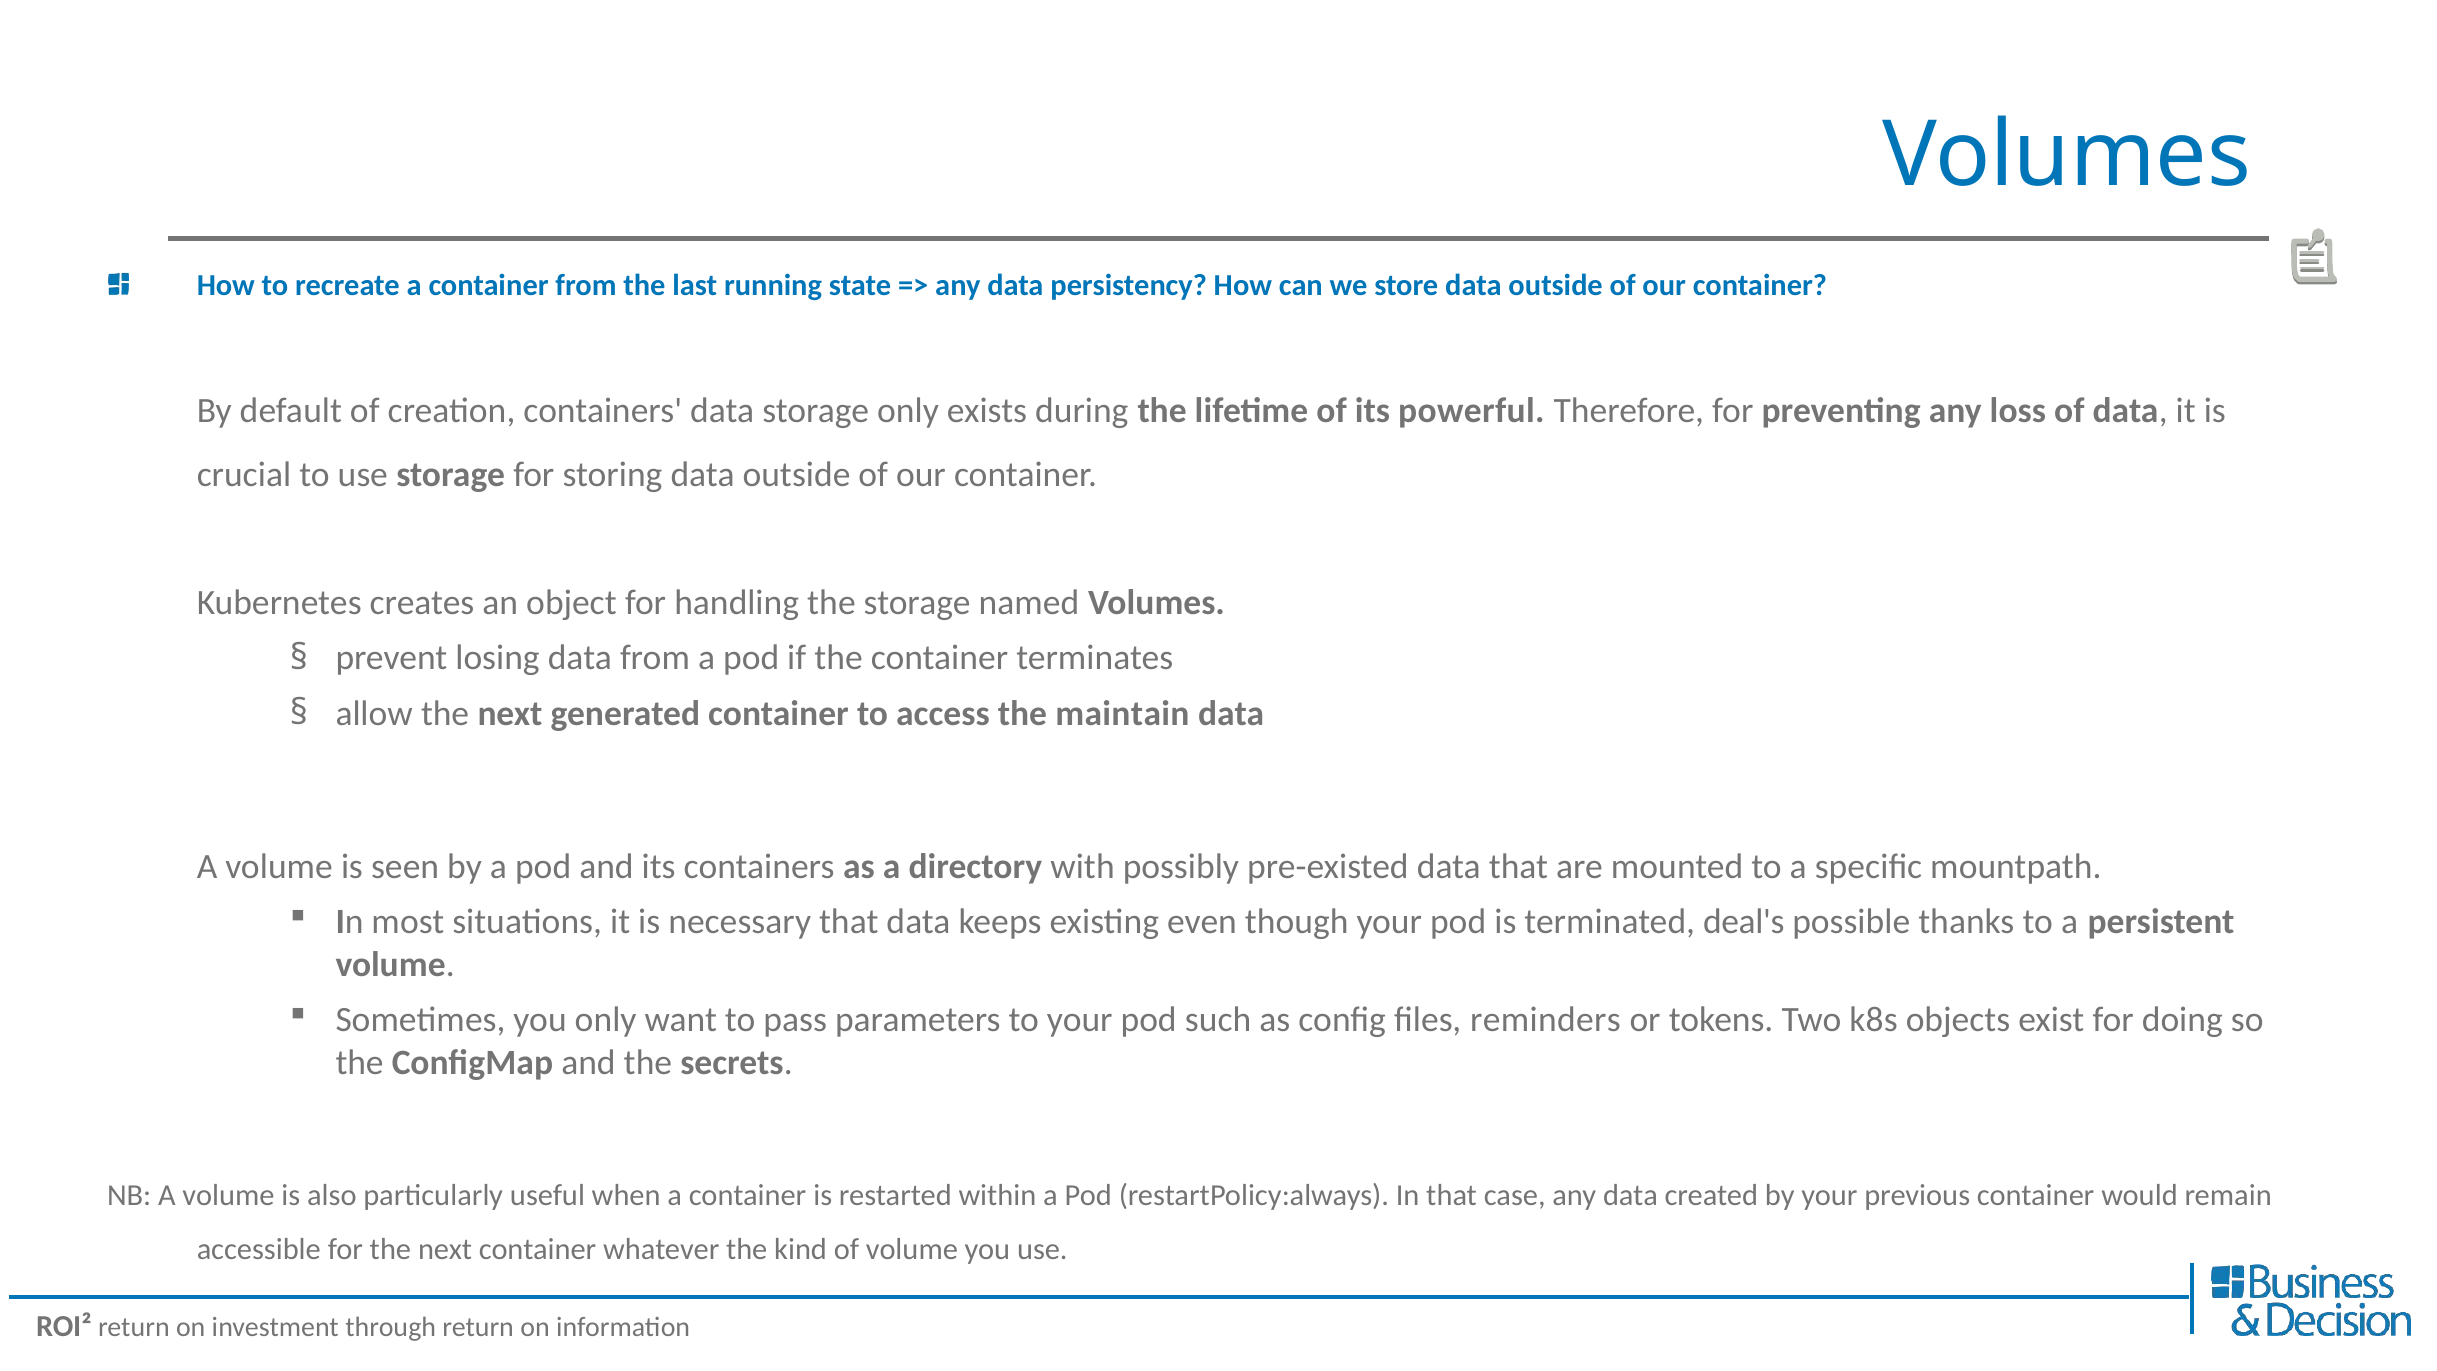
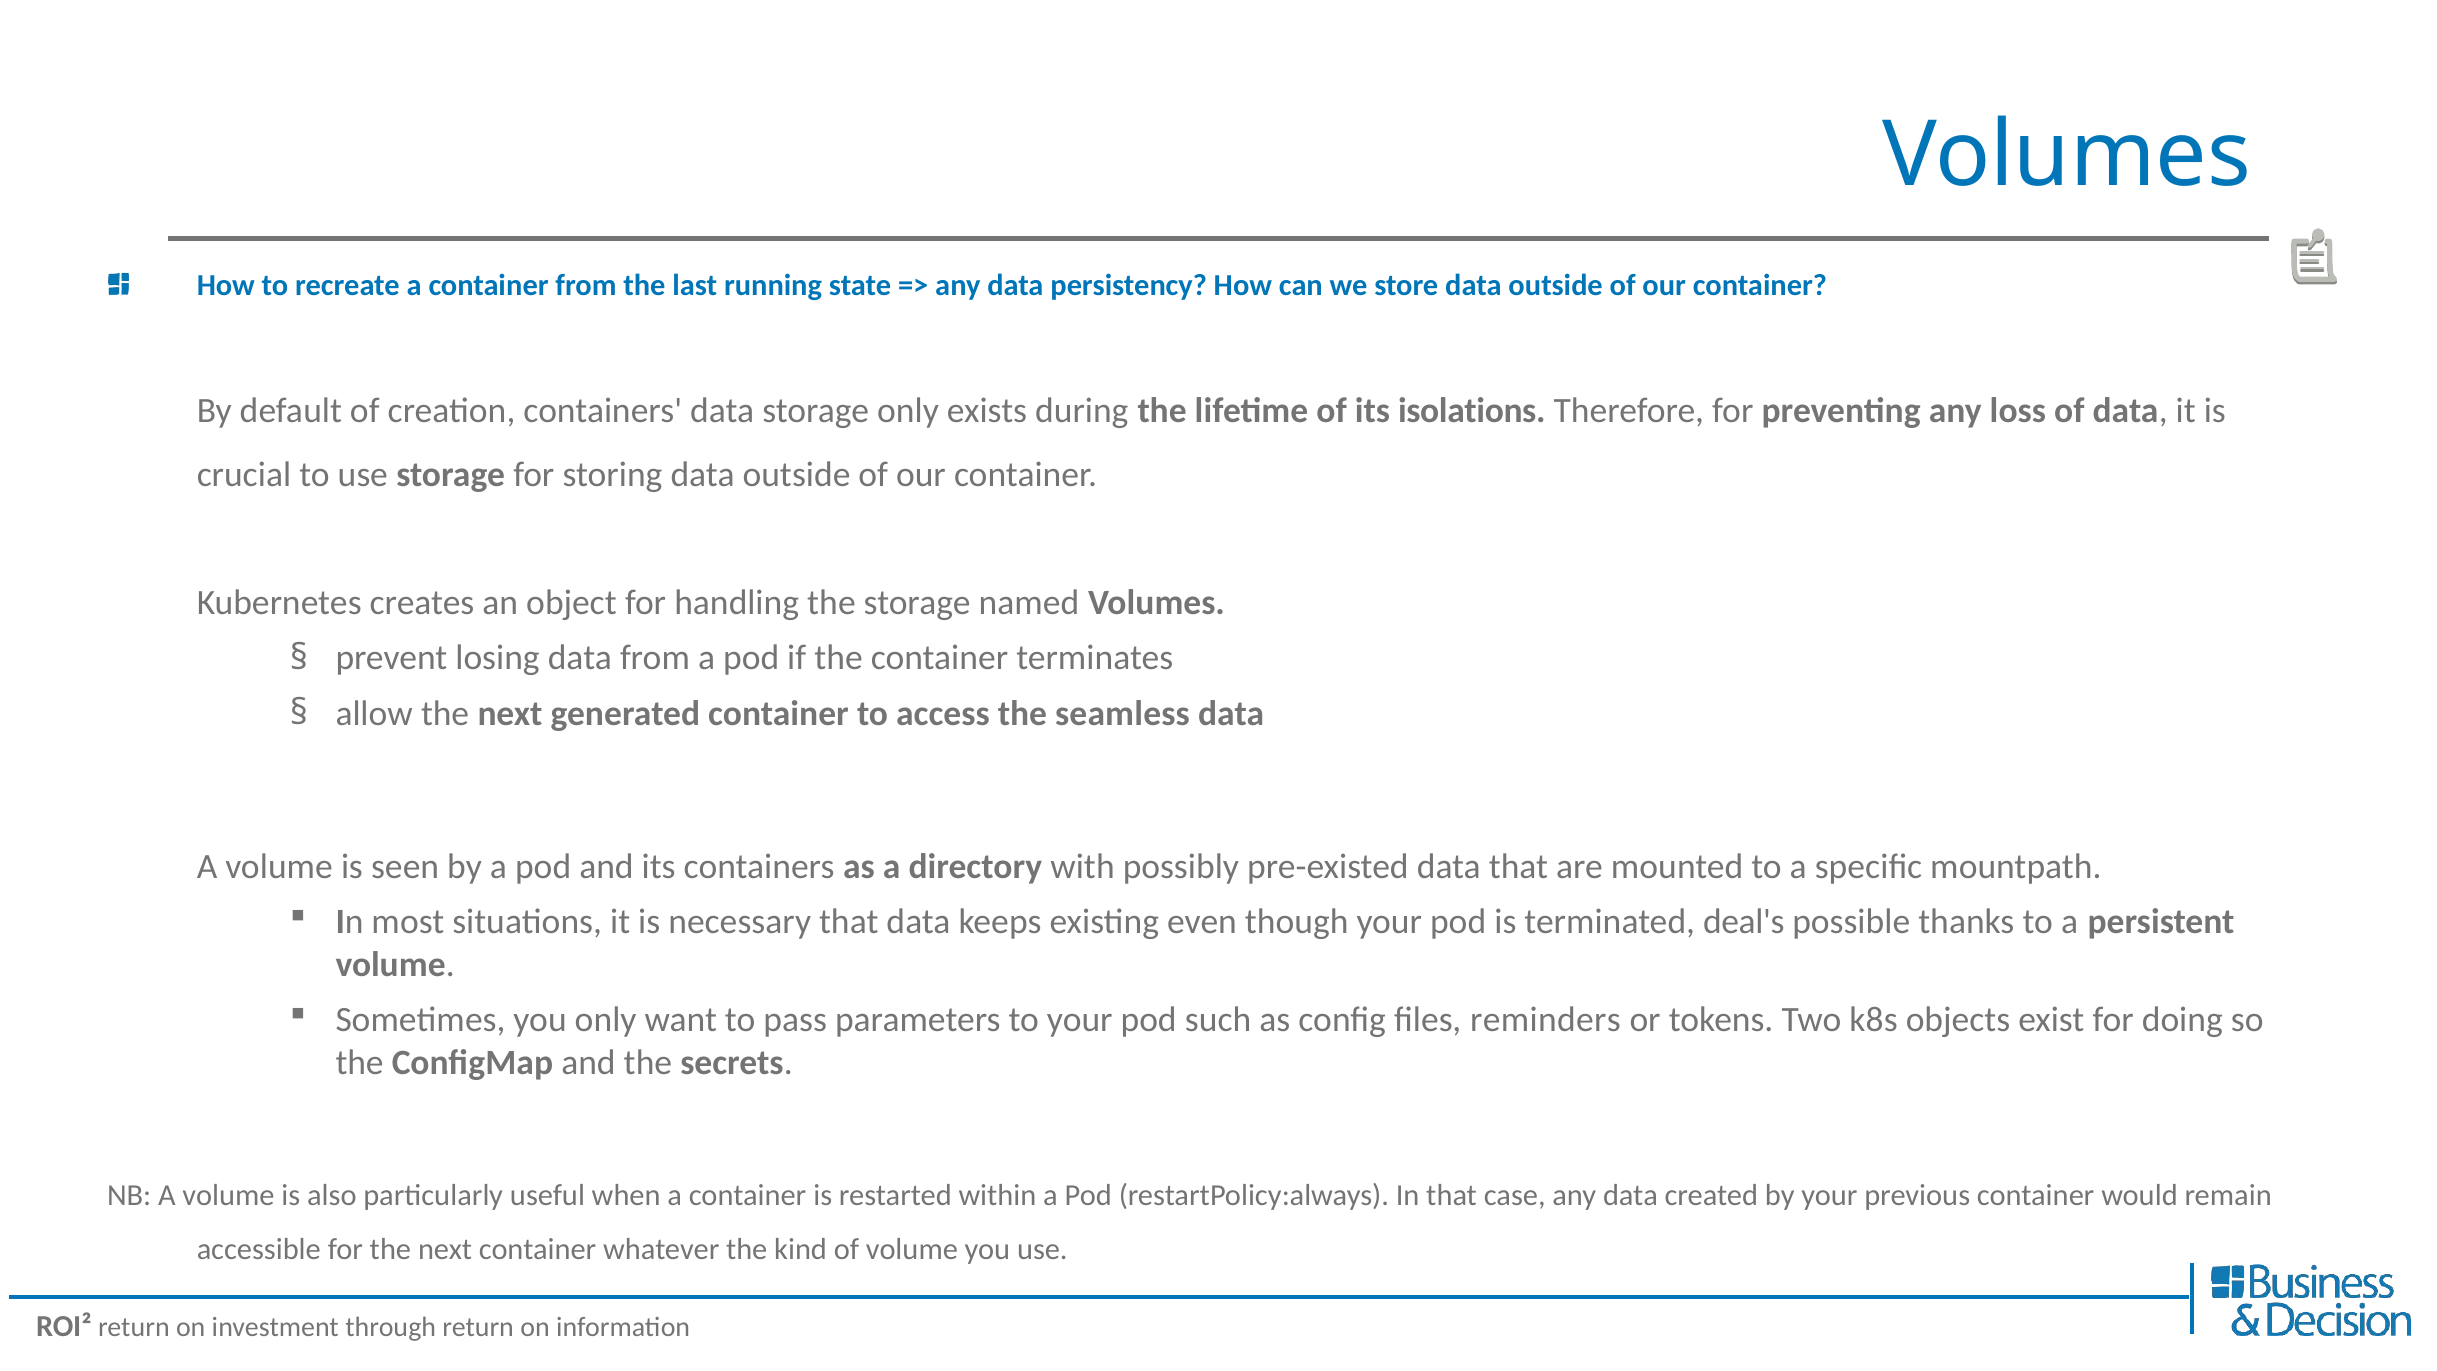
powerful: powerful -> isolations (1472, 411)
maintain: maintain -> seamless (1122, 713)
